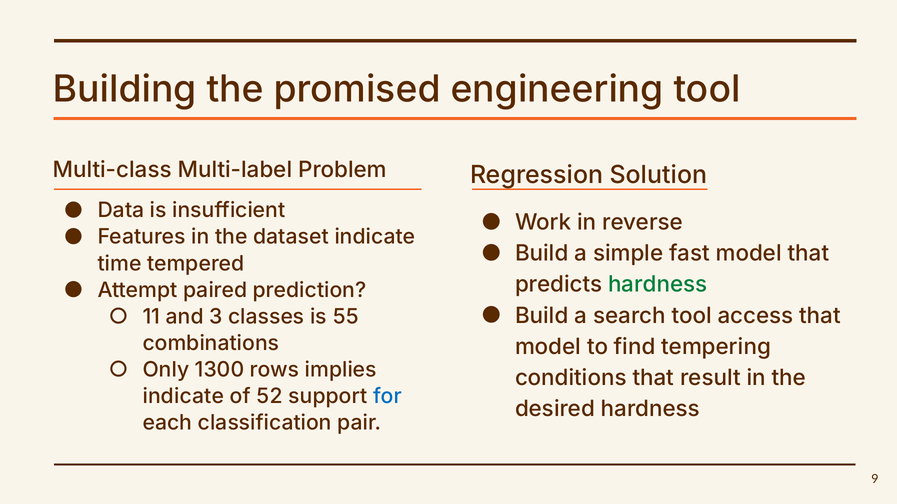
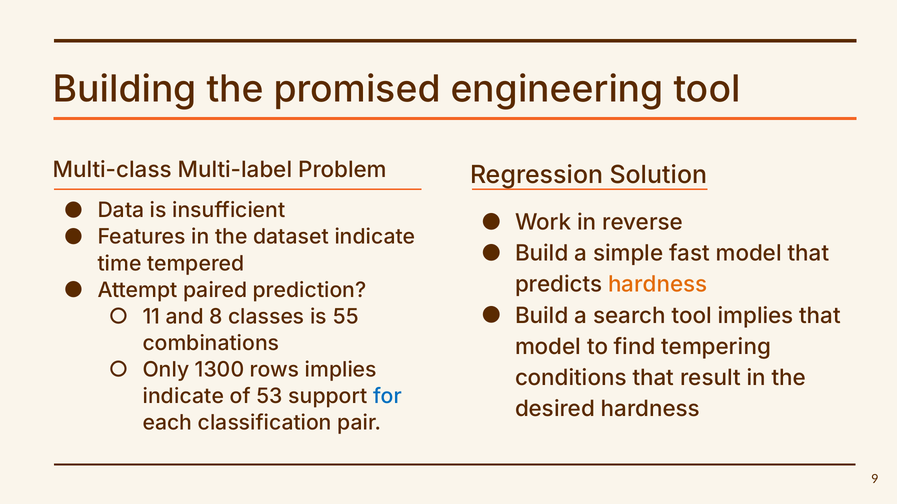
hardness colour: green -> orange (658, 285)
tool access: access -> implies (756, 316)
3: 3 -> 8 (216, 317)
52: 52 -> 53 (270, 397)
